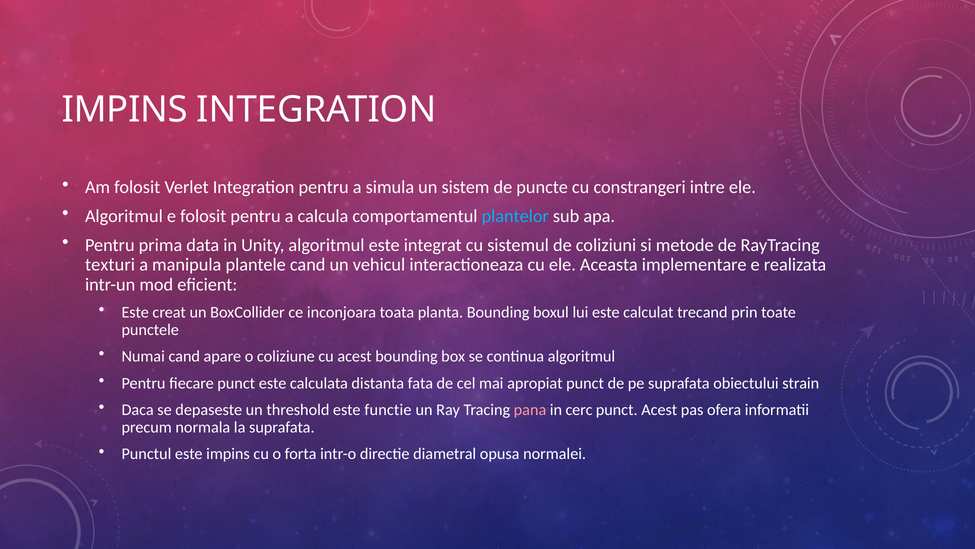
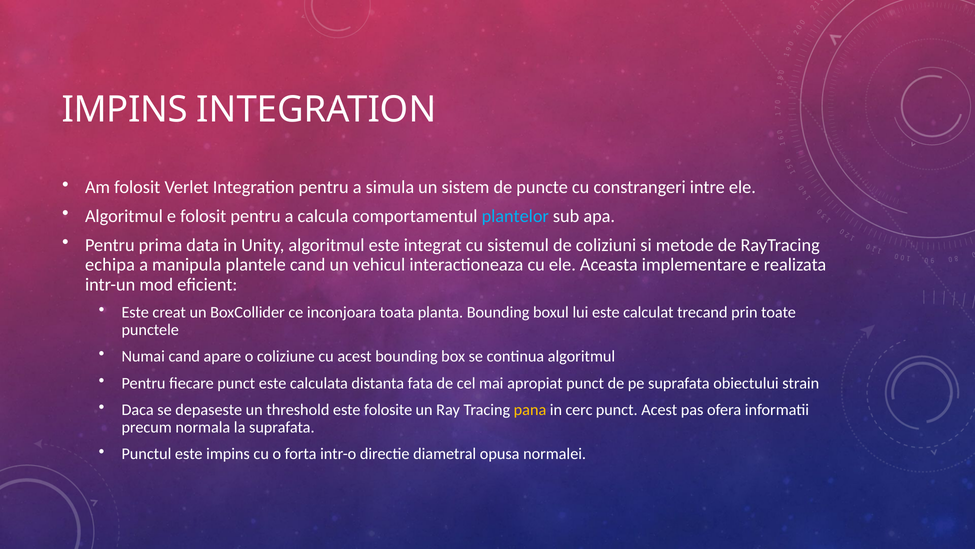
texturi: texturi -> echipa (110, 265)
functie: functie -> folosite (388, 409)
pana colour: pink -> yellow (530, 409)
